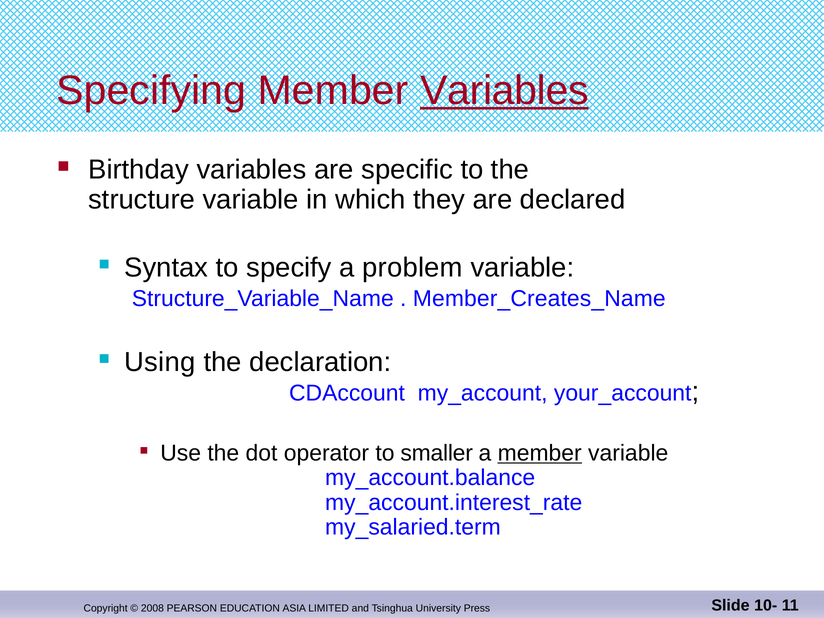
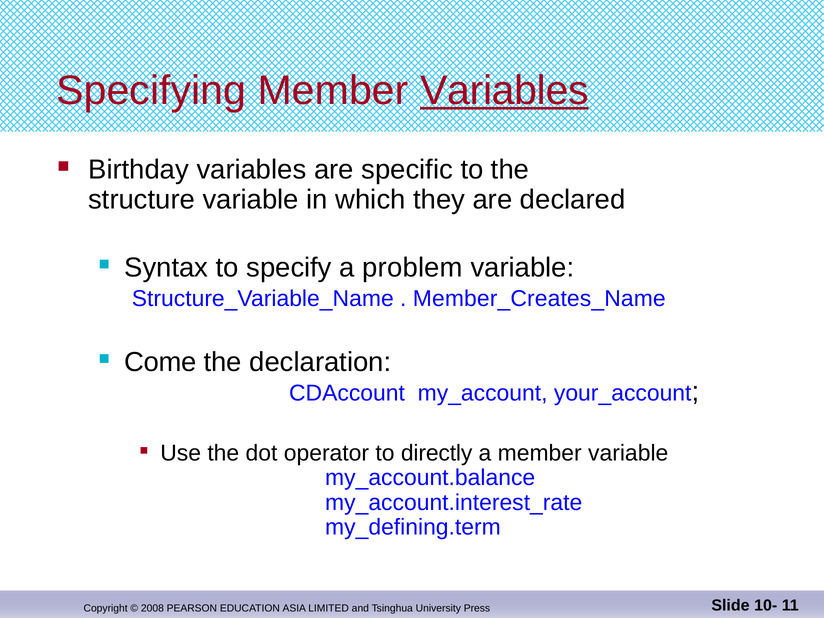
Using: Using -> Come (160, 362)
smaller: smaller -> directly (437, 453)
member underline: present -> none (540, 453)
my_salaried.term: my_salaried.term -> my_defining.term (413, 527)
